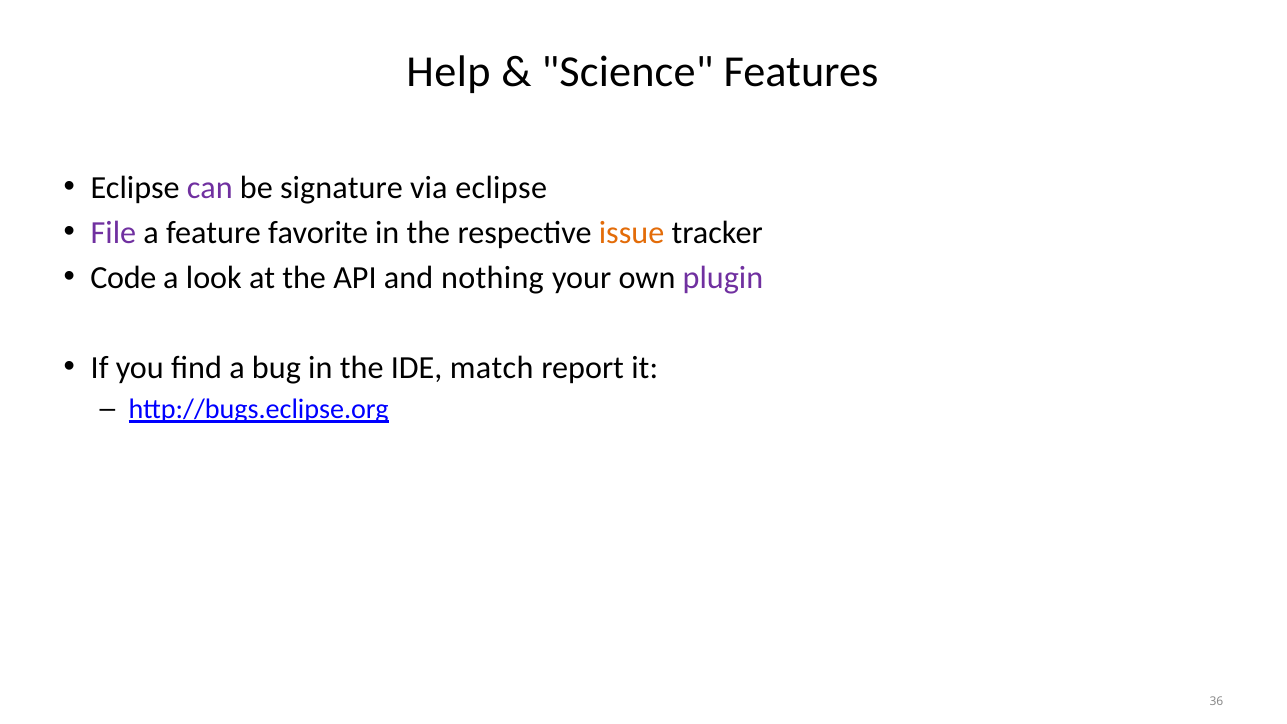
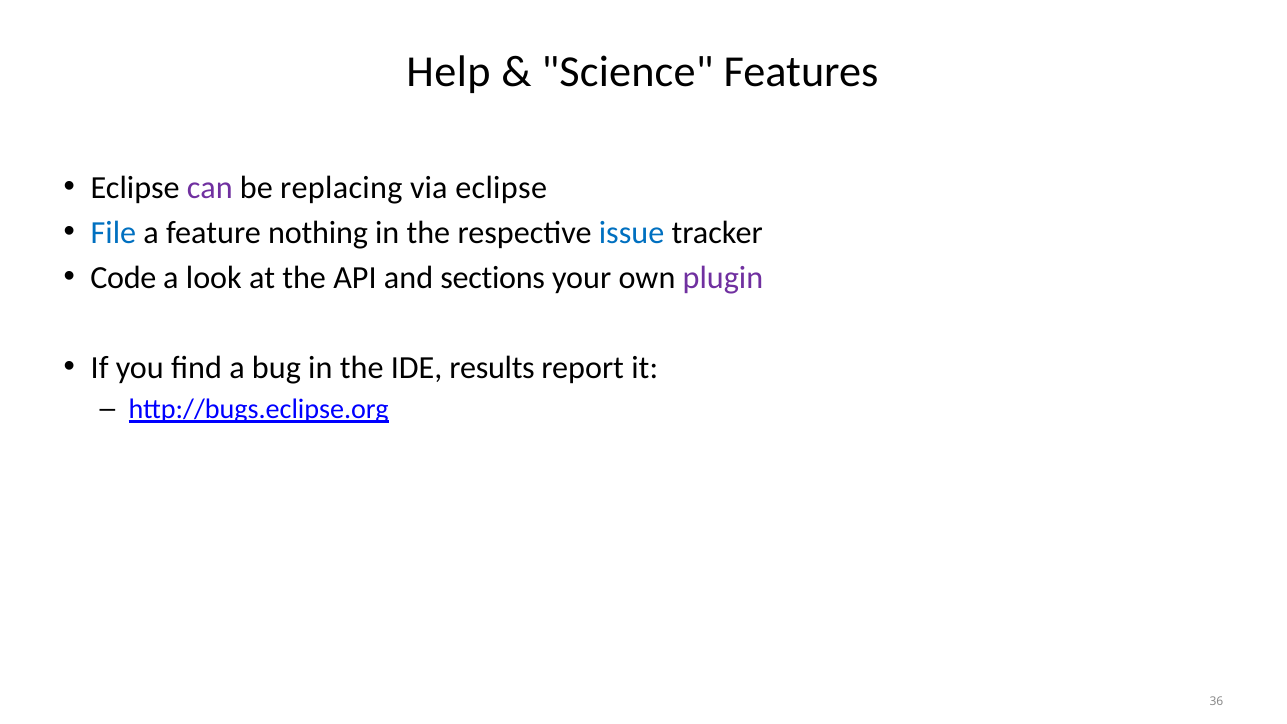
signature: signature -> replacing (341, 188)
File colour: purple -> blue (113, 233)
favorite: favorite -> nothing (318, 233)
issue colour: orange -> blue (632, 233)
nothing: nothing -> sections (493, 278)
match: match -> results (492, 368)
